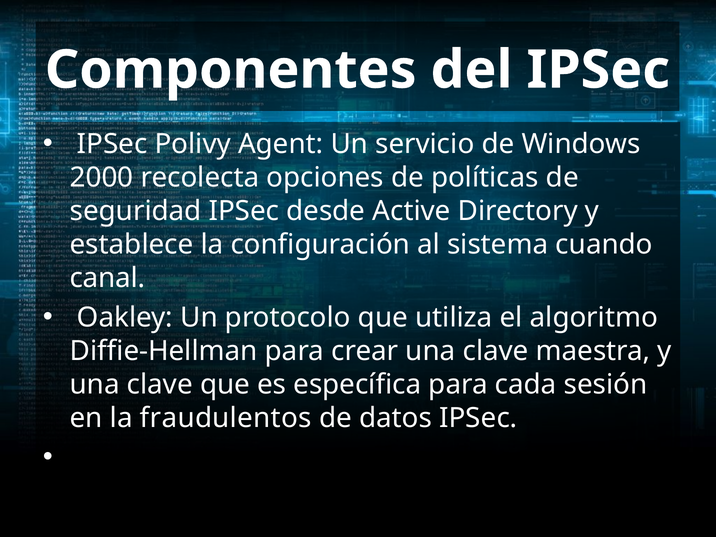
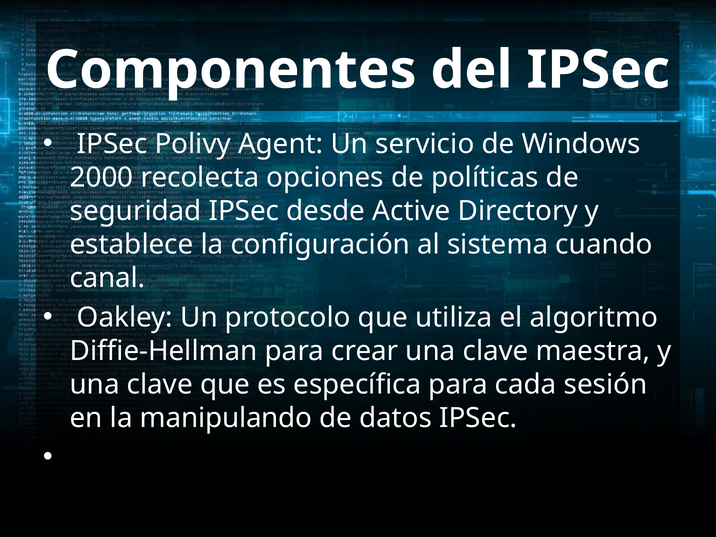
fraudulentos: fraudulentos -> manipulando (226, 418)
